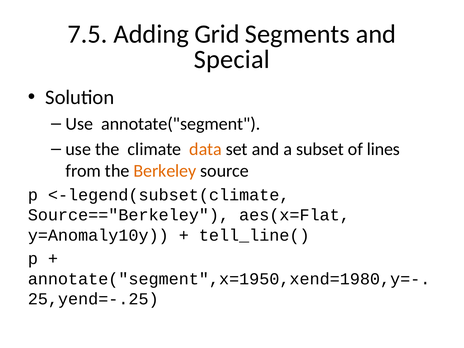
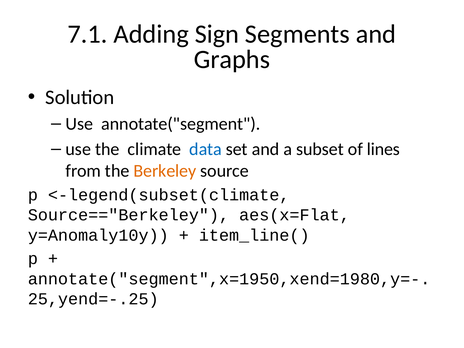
7.5: 7.5 -> 7.1 (87, 34)
Grid: Grid -> Sign (217, 34)
Special: Special -> Graphs (232, 60)
data colour: orange -> blue (206, 149)
tell_line(: tell_line( -> item_line( (254, 235)
